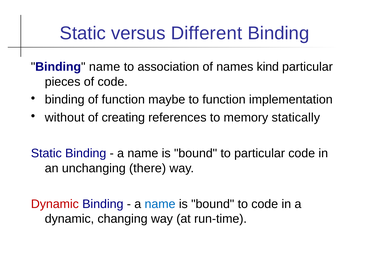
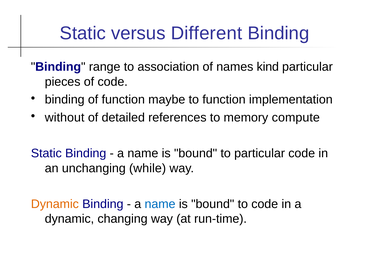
Binding name: name -> range (105, 67)
creating: creating -> detailed (123, 117)
statically: statically -> compute (296, 117)
there: there -> while (148, 168)
Dynamic colour: red -> orange (55, 204)
